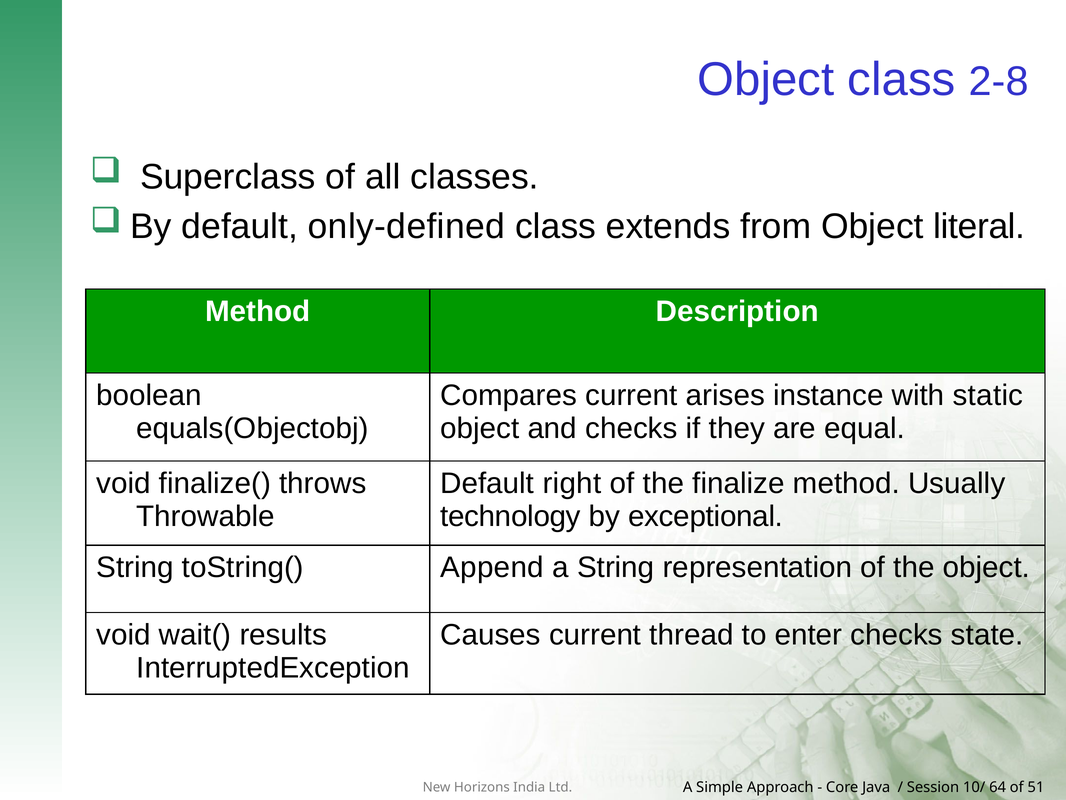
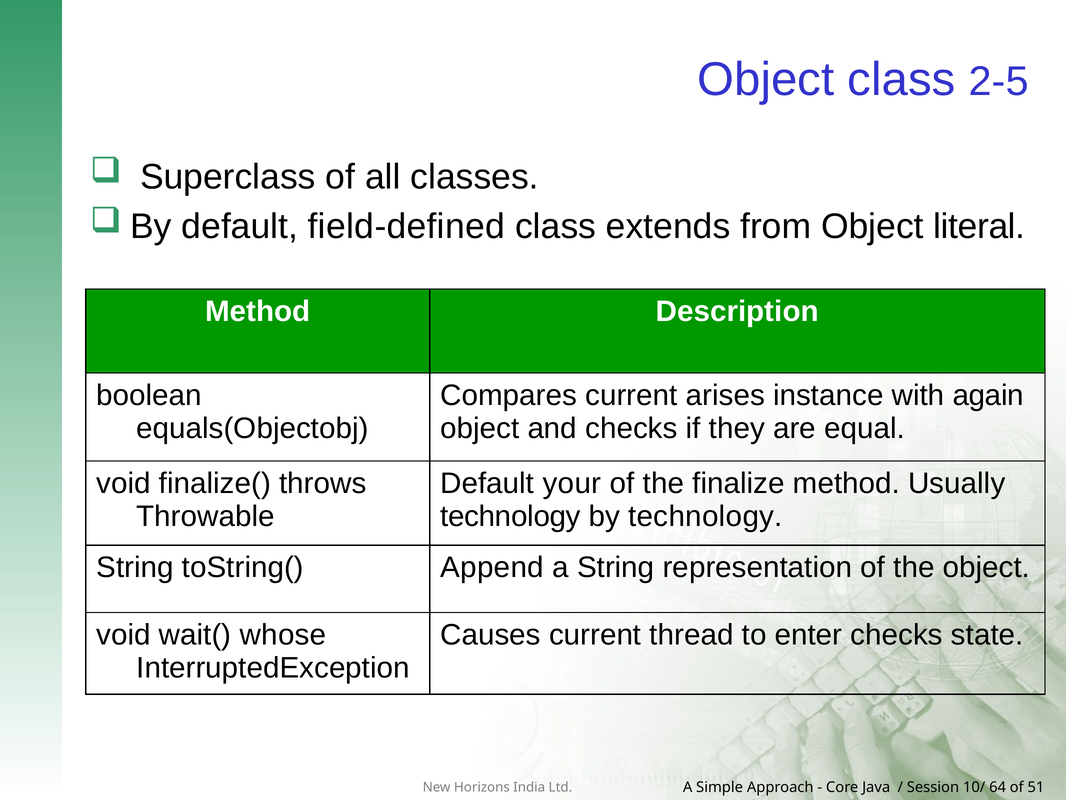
2-8: 2-8 -> 2-5 (999, 82)
only-defined: only-defined -> field-defined (406, 227)
static: static -> again (988, 395)
right: right -> your (572, 483)
by exceptional: exceptional -> technology (705, 516)
results: results -> whose (283, 634)
